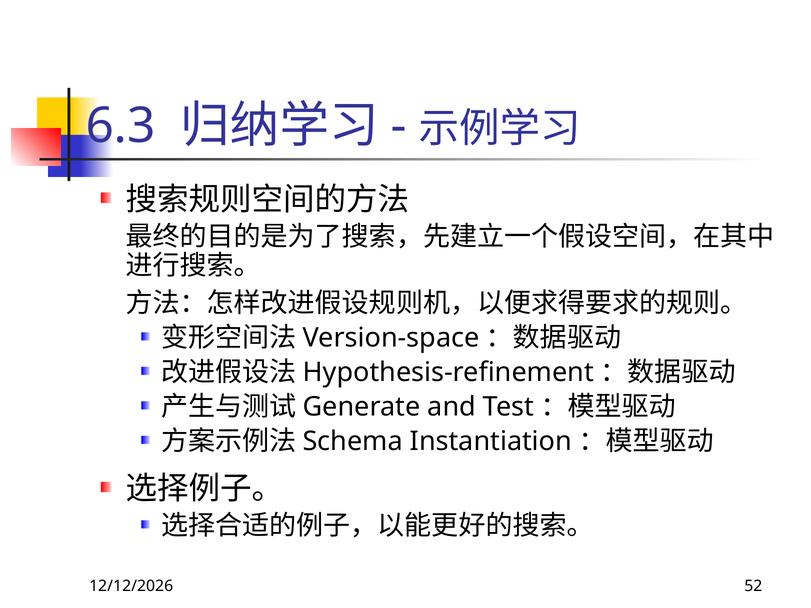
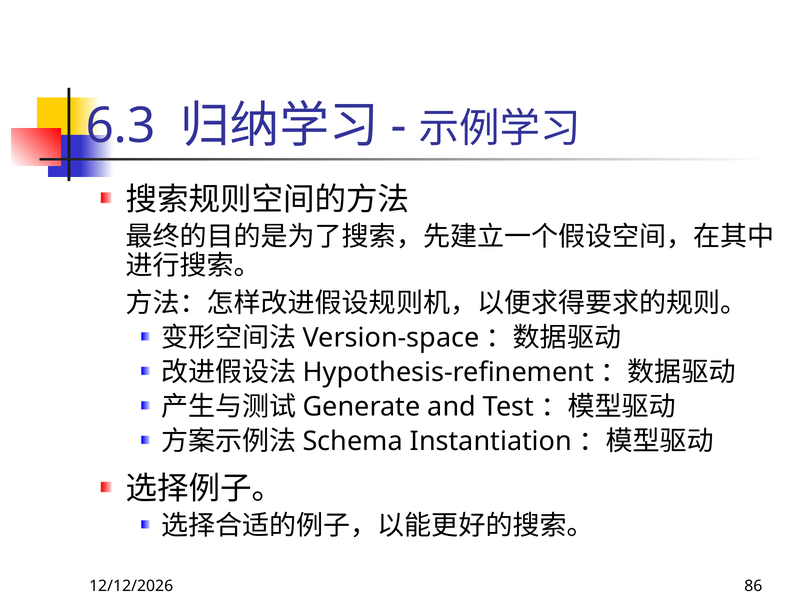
52: 52 -> 86 (753, 586)
